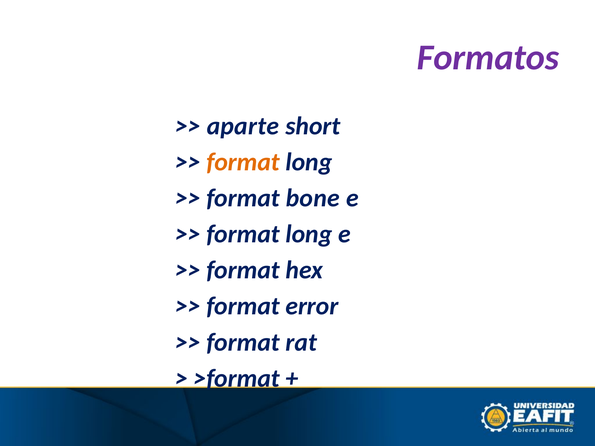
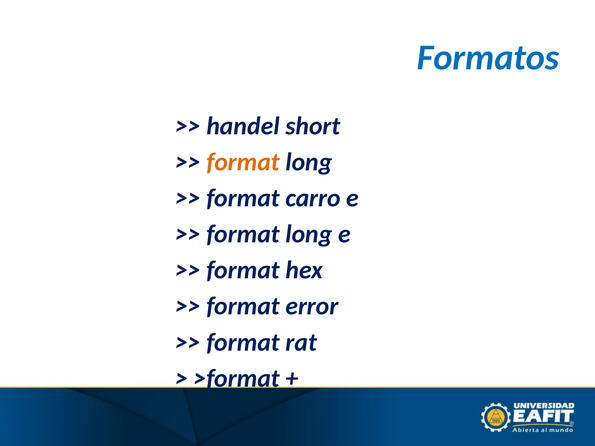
Formatos colour: purple -> blue (488, 58)
aparte: aparte -> handel (243, 126)
bone: bone -> carro (313, 198)
